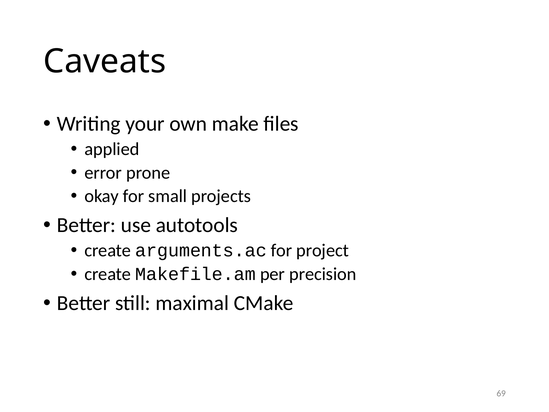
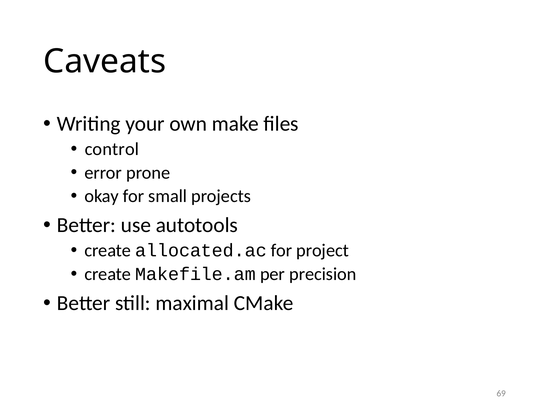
applied: applied -> control (112, 149)
arguments.ac: arguments.ac -> allocated.ac (201, 250)
